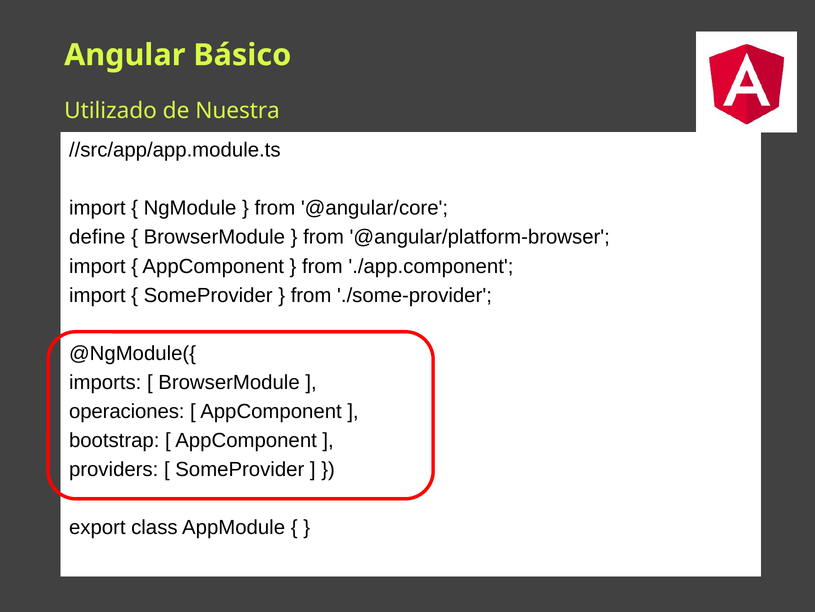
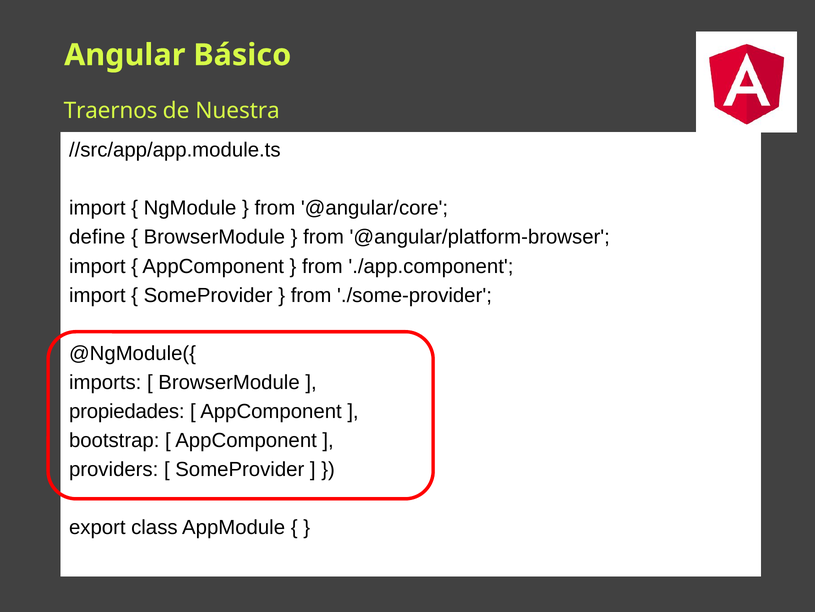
Utilizado: Utilizado -> Traernos (111, 111)
operaciones: operaciones -> propiedades (127, 411)
